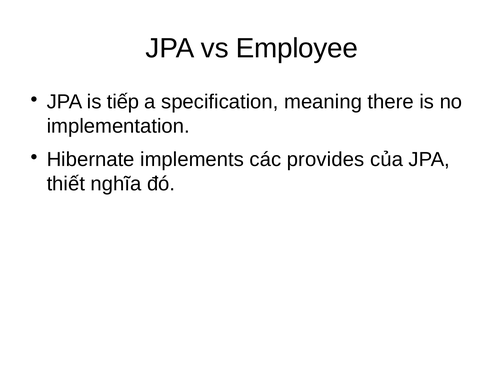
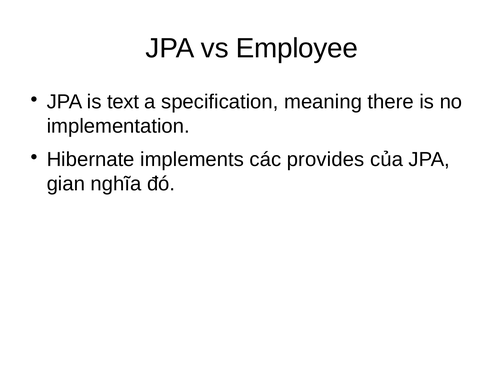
tiếp: tiếp -> text (123, 102)
thiết: thiết -> gian (66, 184)
